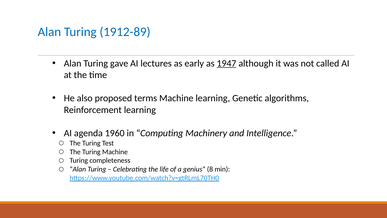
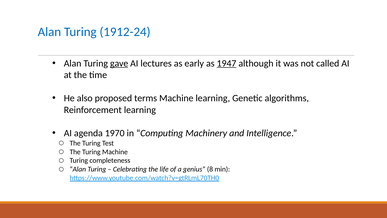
1912-89: 1912-89 -> 1912-24 (125, 32)
gave underline: none -> present (119, 63)
1960: 1960 -> 1970 (115, 133)
